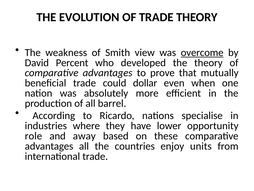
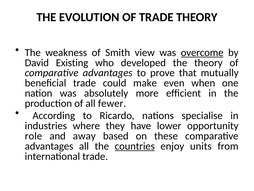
Percent: Percent -> Existing (72, 63)
dollar: dollar -> make (145, 83)
barrel: barrel -> fewer (112, 103)
countries underline: none -> present (135, 146)
